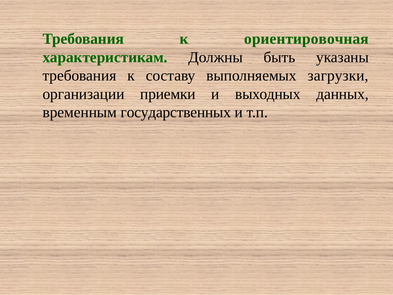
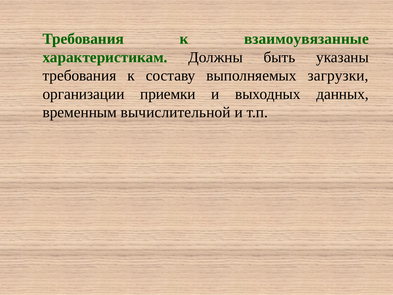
ориентировочная: ориентировочная -> взаимоувязанные (306, 39)
государственных: государственных -> вычислительной (176, 112)
